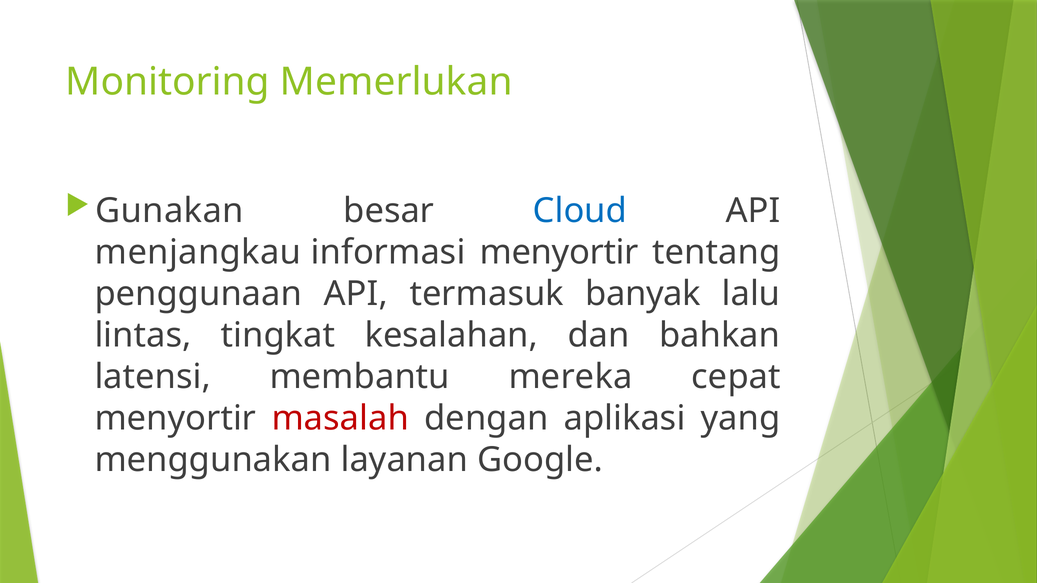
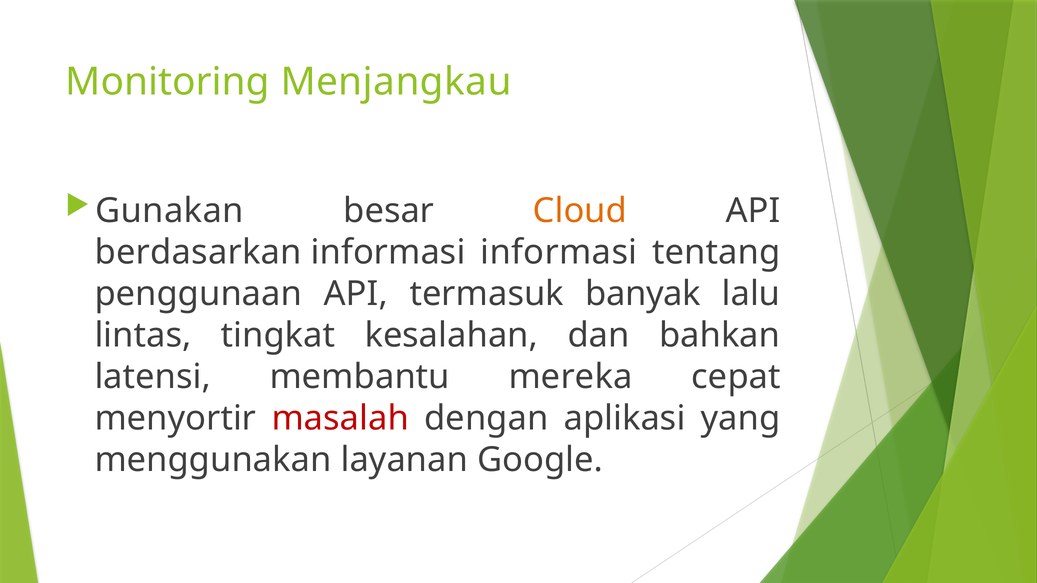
Memerlukan: Memerlukan -> Menjangkau (396, 82)
Cloud colour: blue -> orange (580, 211)
menjangkau: menjangkau -> berdasarkan (198, 252)
informasi menyortir: menyortir -> informasi (559, 252)
